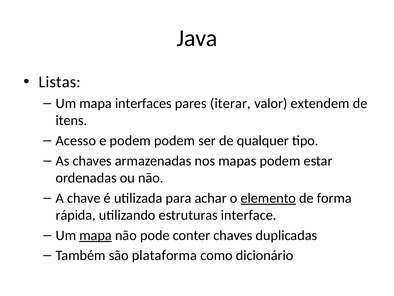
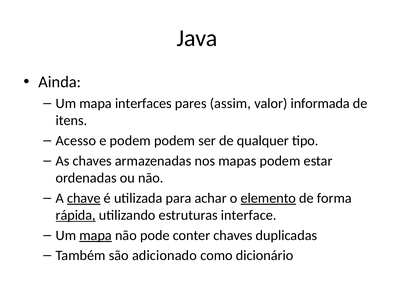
Listas: Listas -> Ainda (60, 82)
iterar: iterar -> assim (230, 103)
extendem: extendem -> informada (320, 103)
chave underline: none -> present (84, 198)
rápida underline: none -> present (76, 215)
plataforma: plataforma -> adicionado (164, 255)
